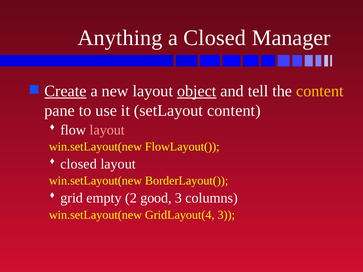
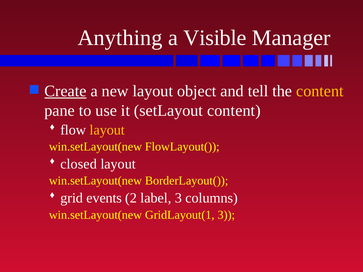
a Closed: Closed -> Visible (215, 38)
object underline: present -> none (197, 91)
layout colour: pink -> yellow (107, 130)
empty: empty -> events (104, 198)
good: good -> label (156, 198)
GridLayout(4: GridLayout(4 -> GridLayout(1 (180, 215)
